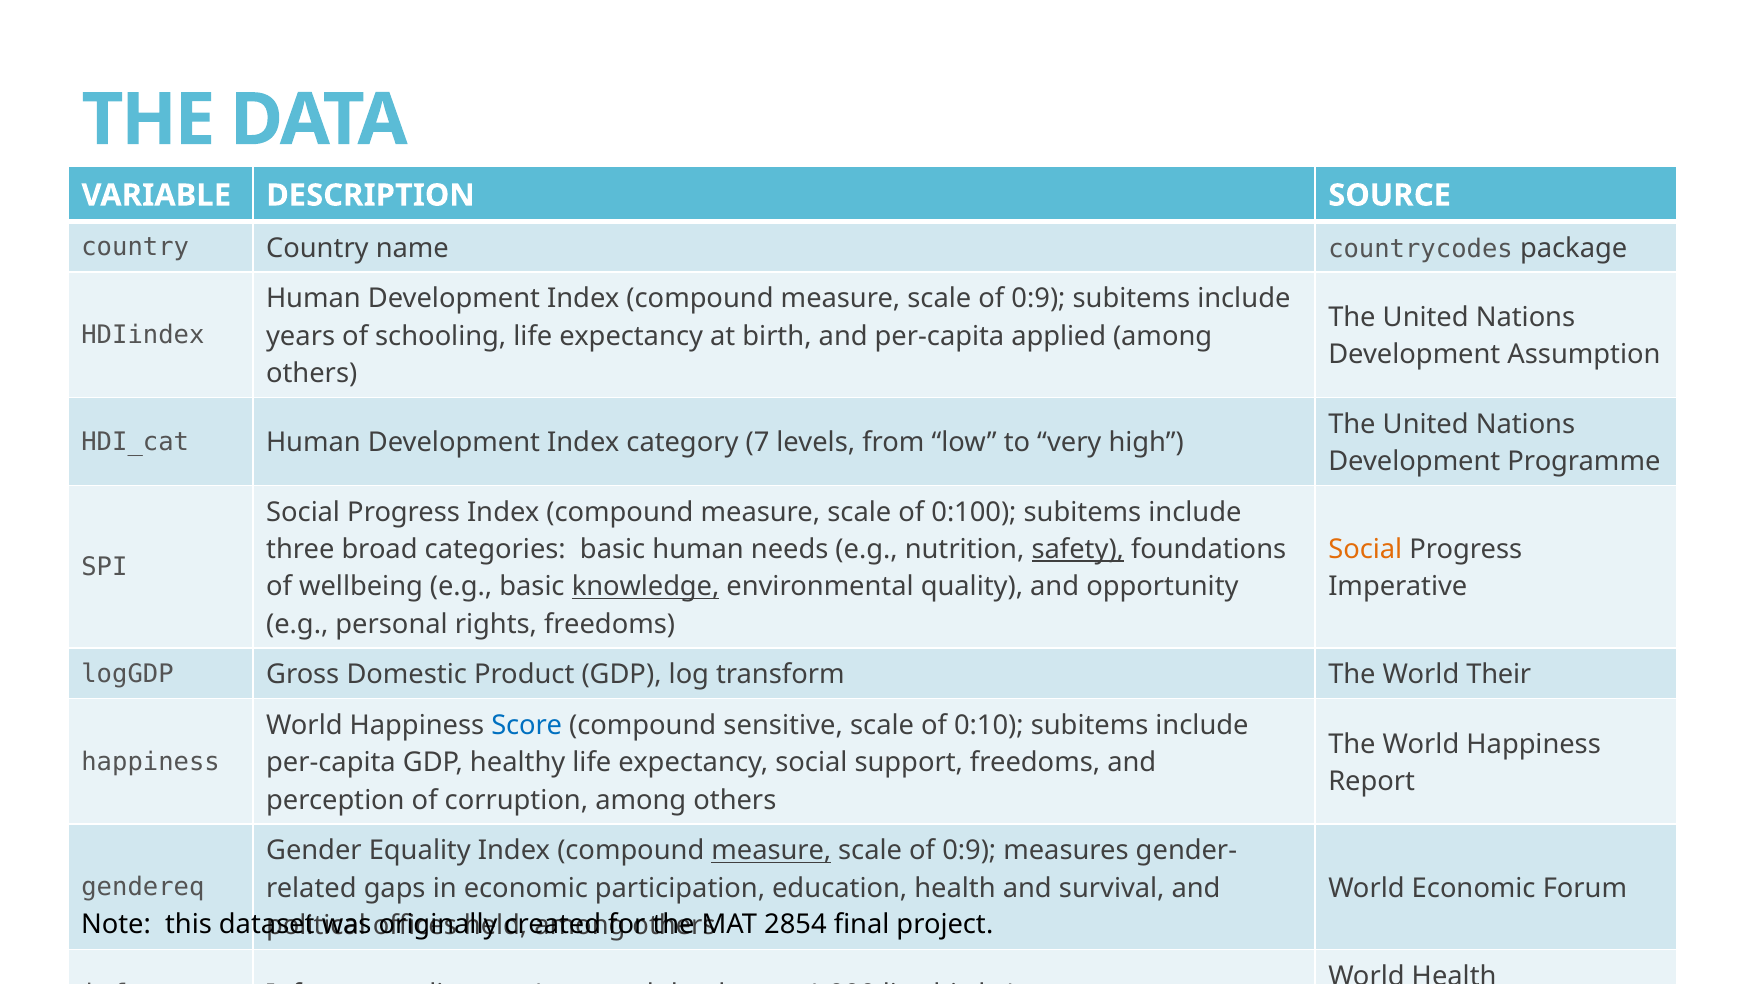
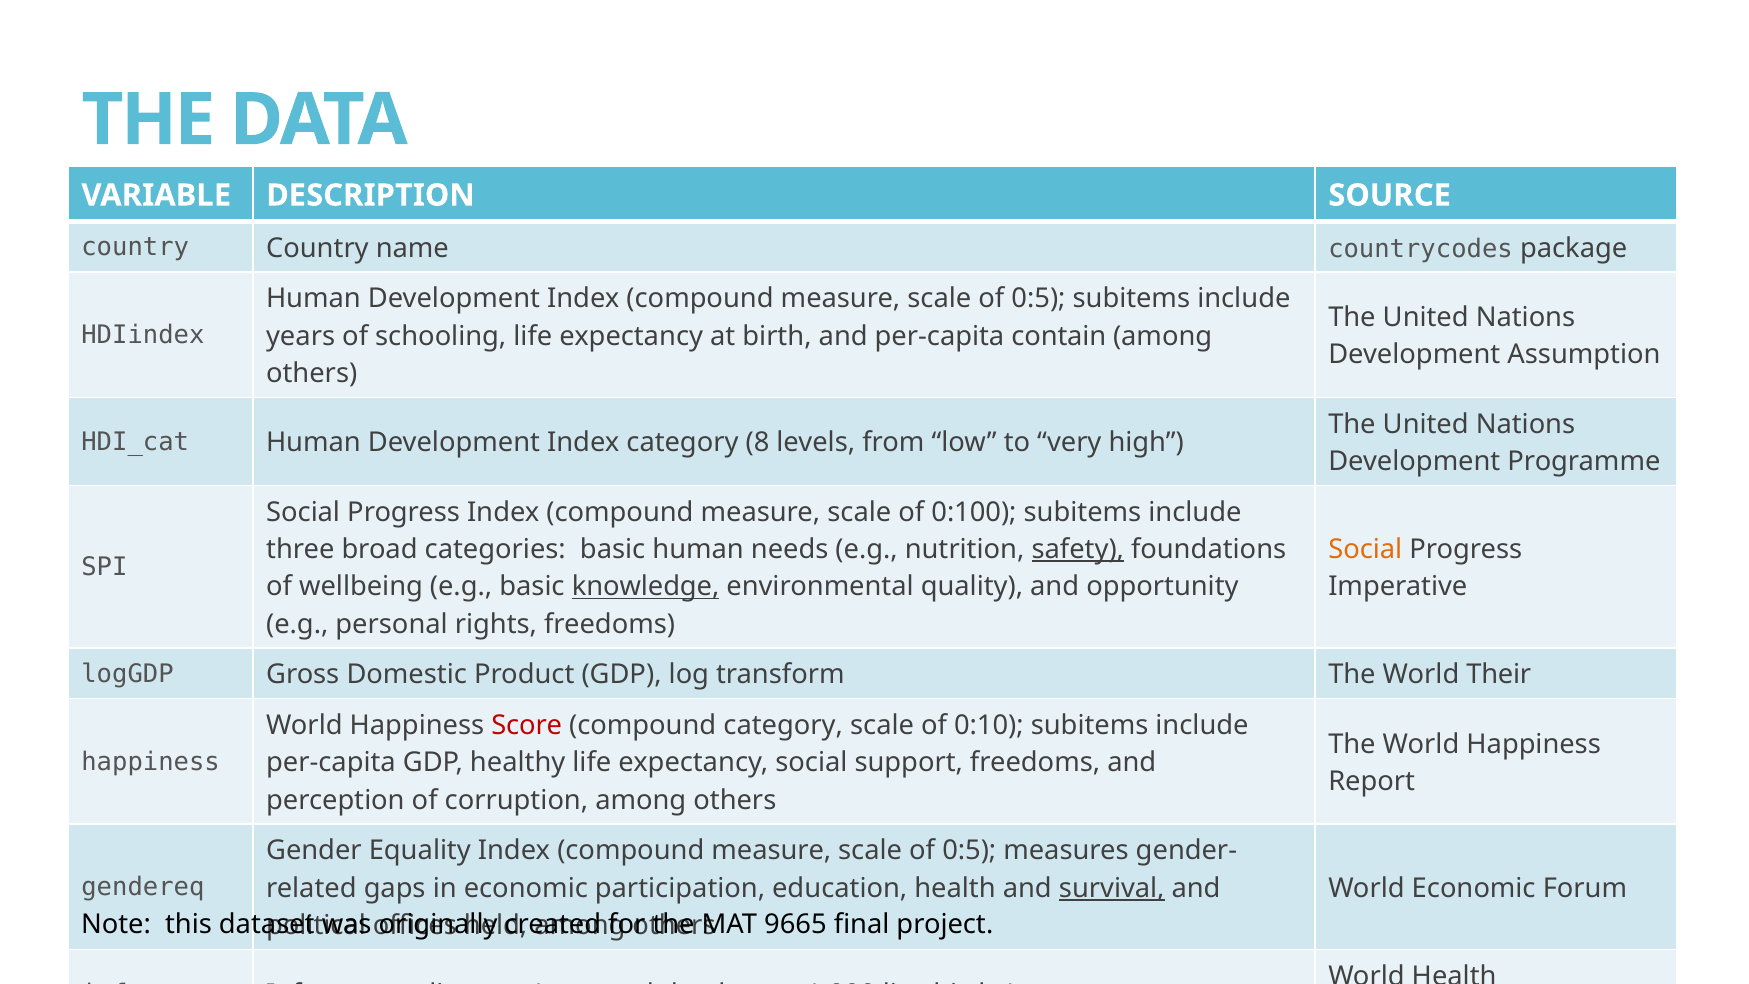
0:9: 0:9 -> 0:5 (1039, 299)
applied: applied -> contain (1059, 336)
7: 7 -> 8 (758, 443)
Score colour: blue -> red (527, 725)
compound sensitive: sensitive -> category (783, 725)
measure underline: present -> none (771, 851)
0:9: 0:9 -> 0:5 (969, 851)
survival underline: none -> present (1112, 888)
2854: 2854 -> 9665 (795, 924)
